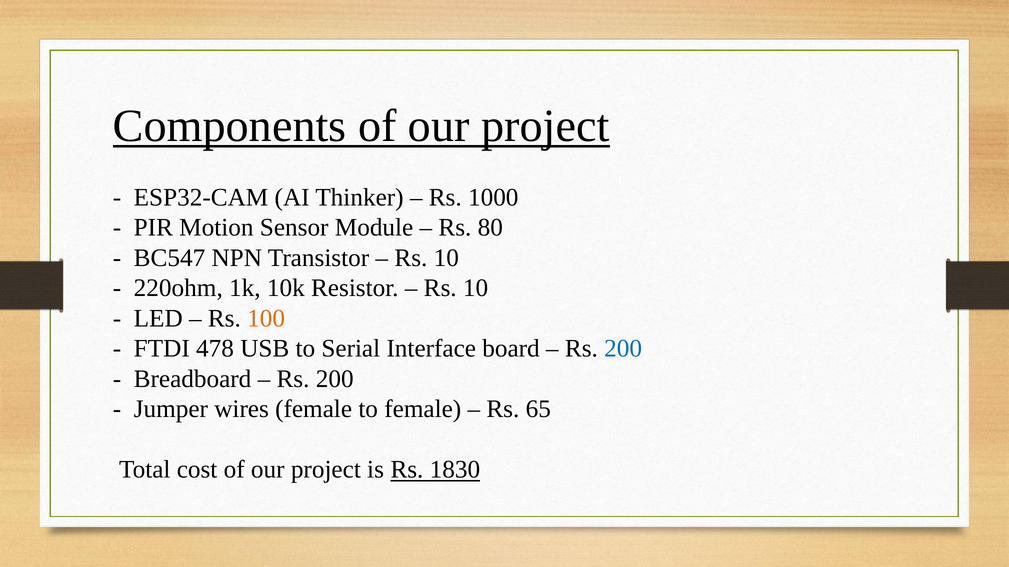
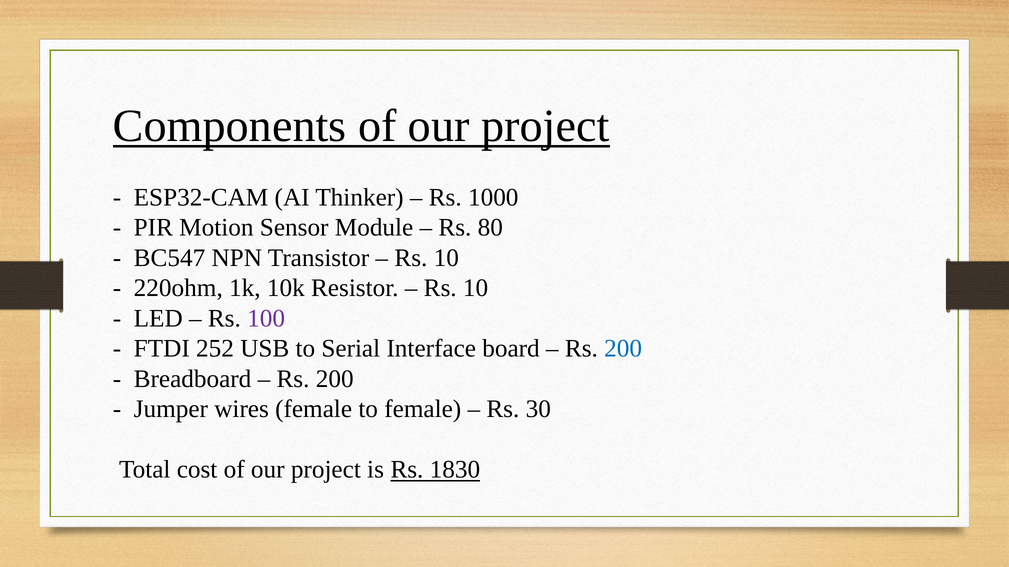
100 colour: orange -> purple (266, 319)
478: 478 -> 252 (215, 349)
65: 65 -> 30 (538, 409)
